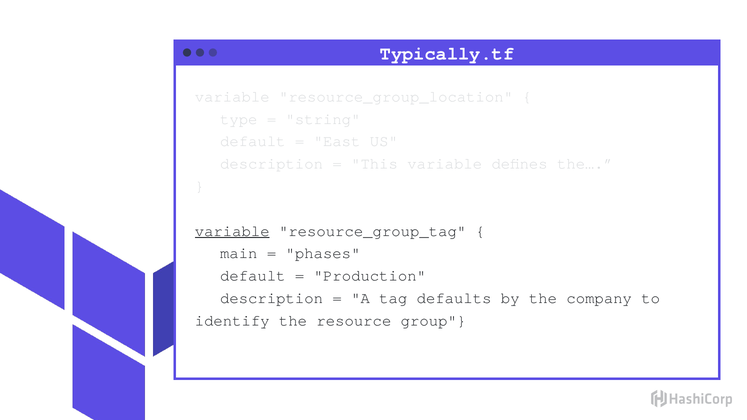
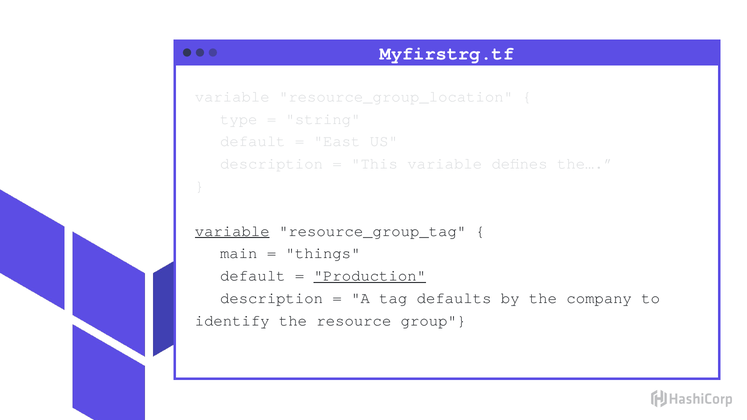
Typically.tf: Typically.tf -> Myfirstrg.tf (447, 54)
phases: phases -> things (323, 253)
Production underline: none -> present (370, 276)
